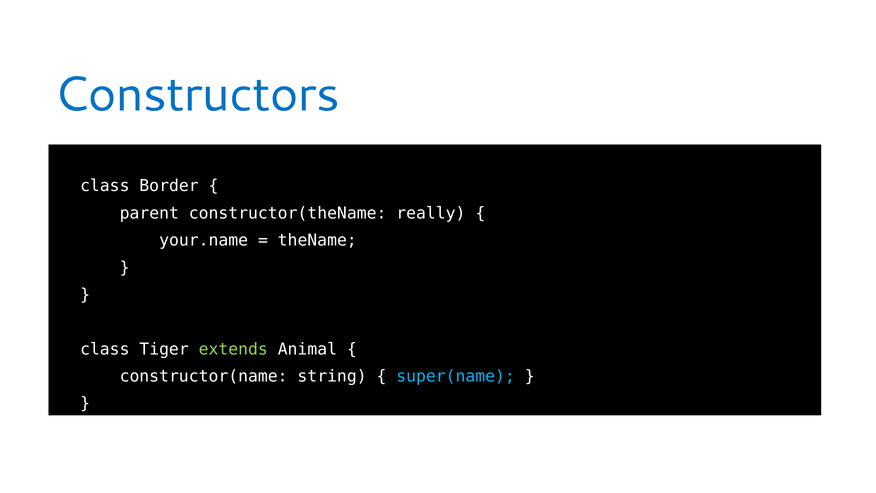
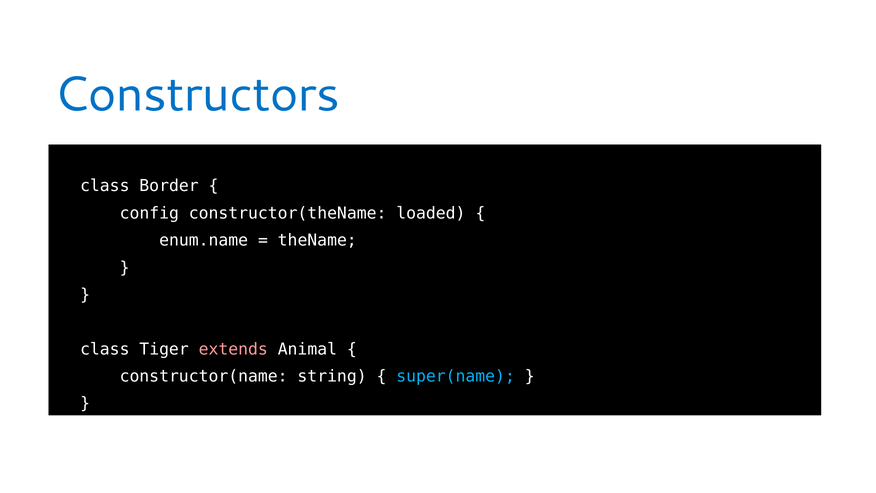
parent: parent -> config (149, 213)
really: really -> loaded (431, 213)
your.name: your.name -> enum.name (204, 240)
extends colour: light green -> pink (233, 349)
